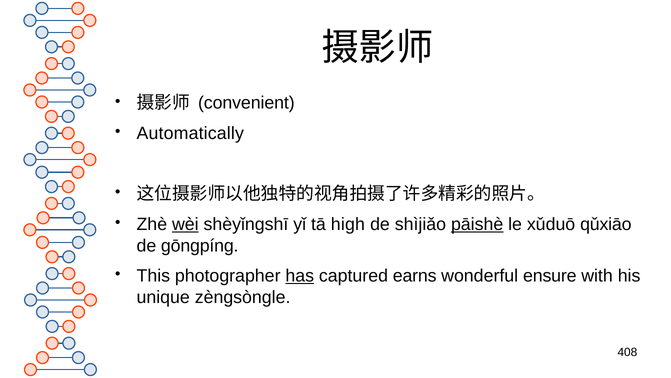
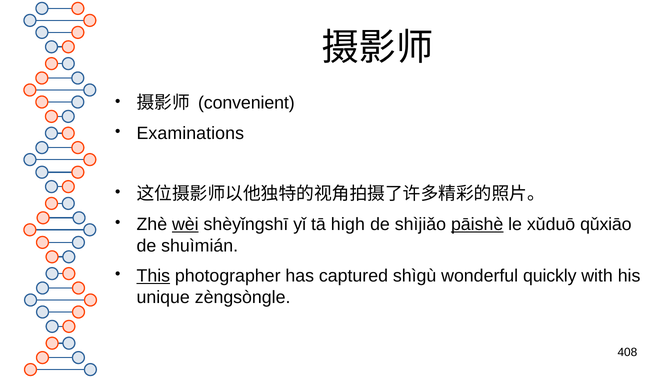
Automatically: Automatically -> Examinations (190, 133)
gōngpíng: gōngpíng -> shuìmián (200, 245)
This underline: none -> present (153, 276)
has underline: present -> none (300, 276)
earns: earns -> shìgù (415, 276)
ensure: ensure -> quickly (550, 276)
